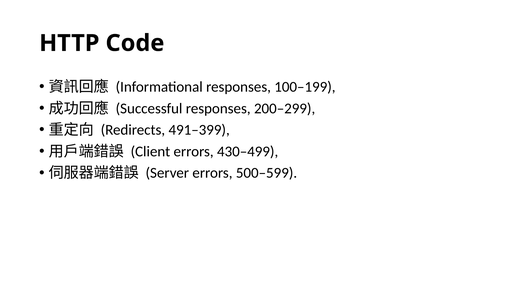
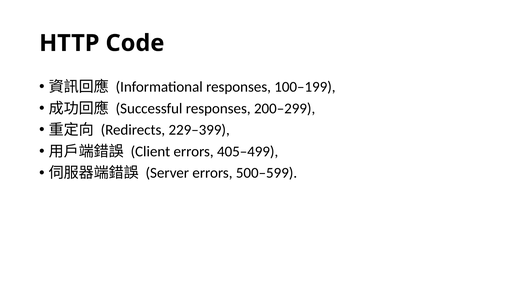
491–399: 491–399 -> 229–399 (199, 130)
430–499: 430–499 -> 405–499 (248, 152)
